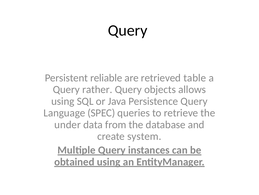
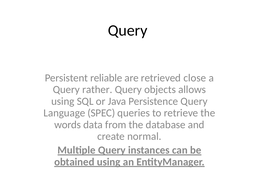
table: table -> close (195, 78)
under: under -> words (68, 124)
system: system -> normal (144, 136)
